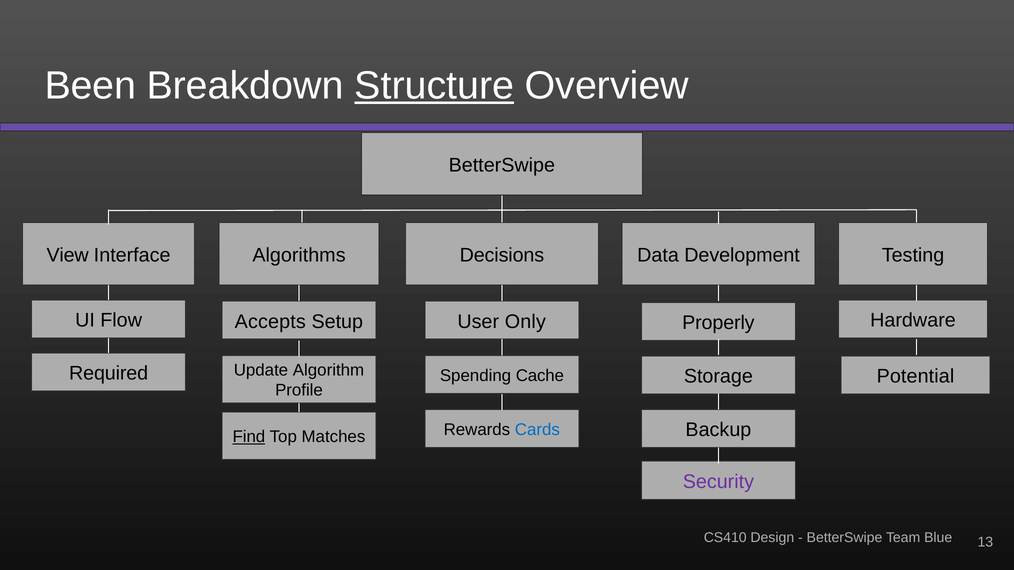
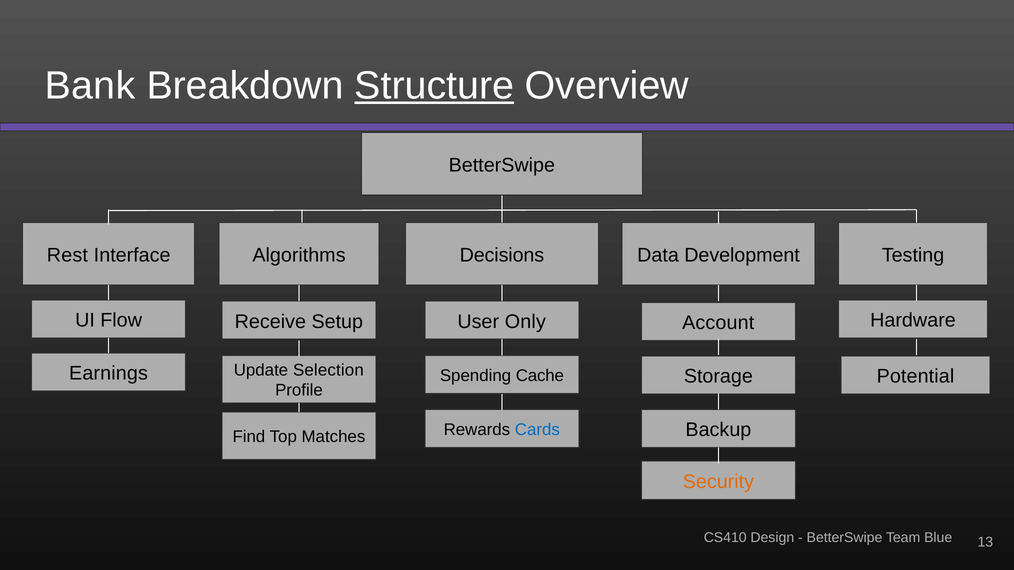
Been: Been -> Bank (90, 86)
View: View -> Rest (67, 255)
Accepts: Accepts -> Receive (270, 322)
Properly: Properly -> Account (718, 323)
Algorithm: Algorithm -> Selection (328, 370)
Required: Required -> Earnings (108, 374)
Find underline: present -> none (249, 437)
Security colour: purple -> orange (718, 482)
